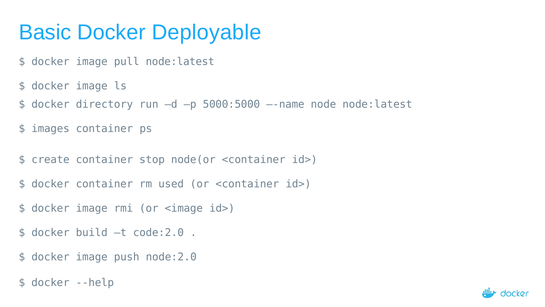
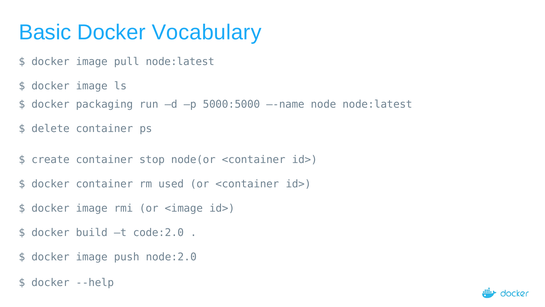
Deployable: Deployable -> Vocabulary (207, 32)
directory: directory -> packaging (104, 104)
images: images -> delete (51, 129)
